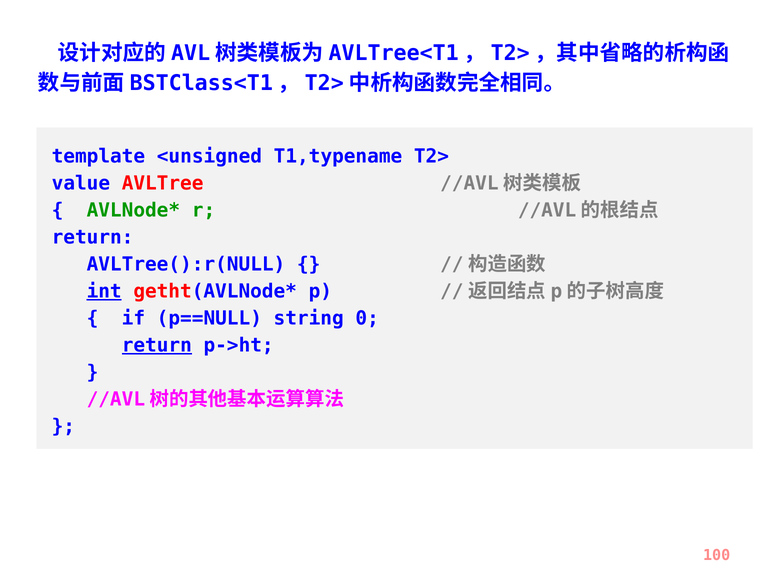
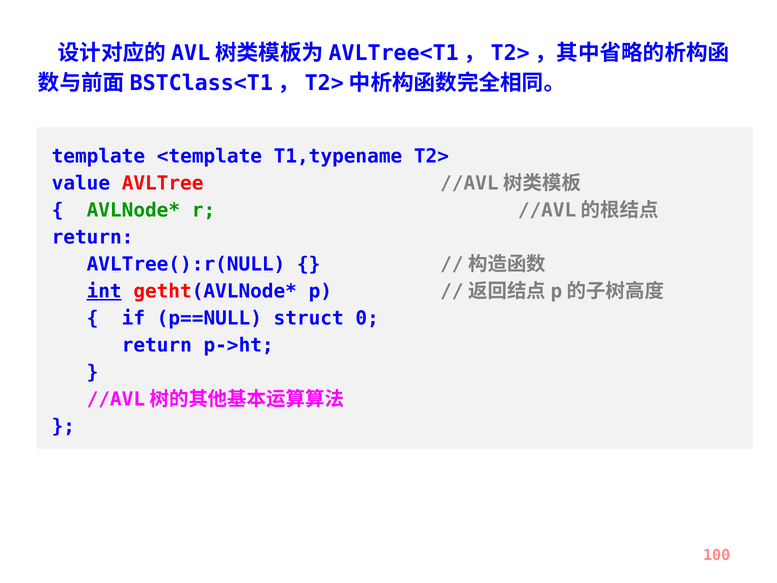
<unsigned: <unsigned -> <template (209, 156)
string: string -> struct (309, 318)
return underline: present -> none (157, 345)
